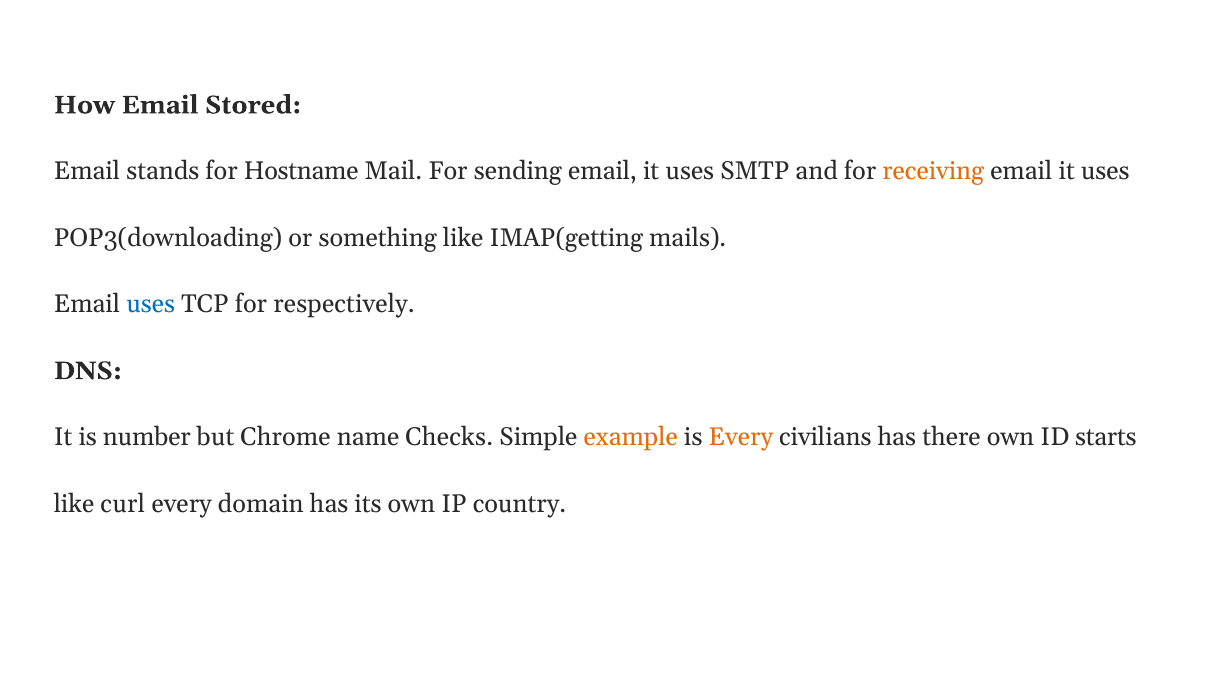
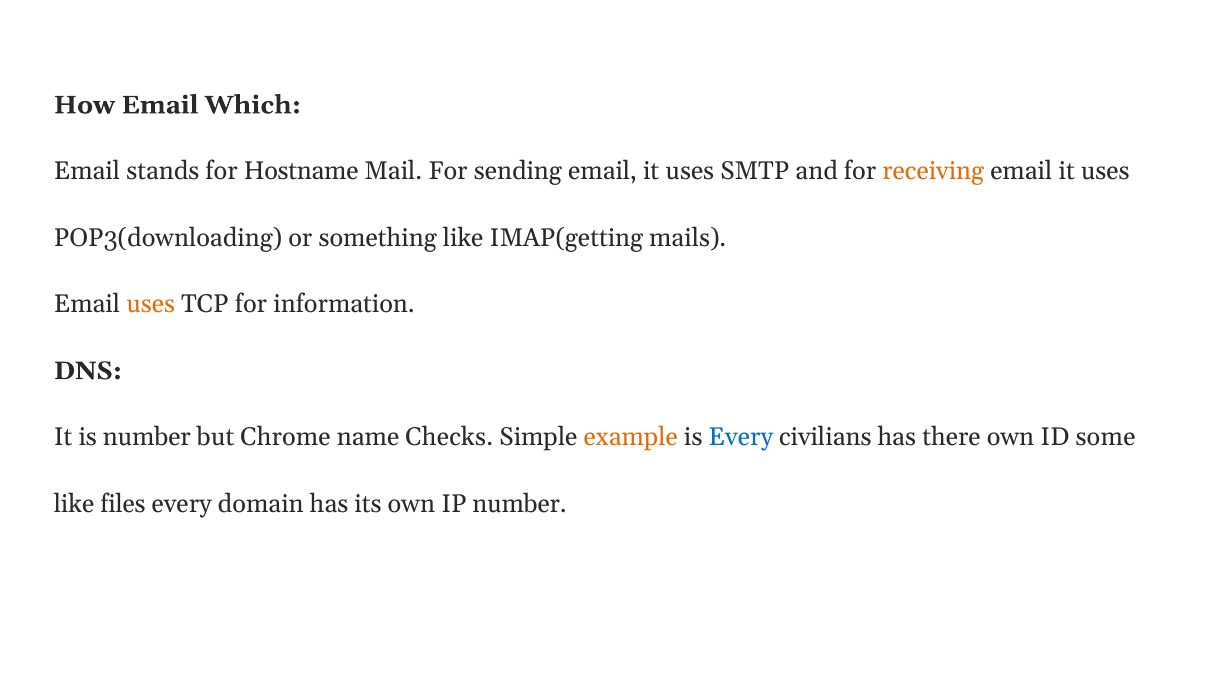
Stored: Stored -> Which (253, 105)
uses colour: blue -> orange (151, 304)
respectively: respectively -> information (344, 304)
Every colour: orange -> blue (741, 437)
starts: starts -> some (1106, 437)
curl: curl -> files (123, 504)
IP country: country -> number (520, 504)
